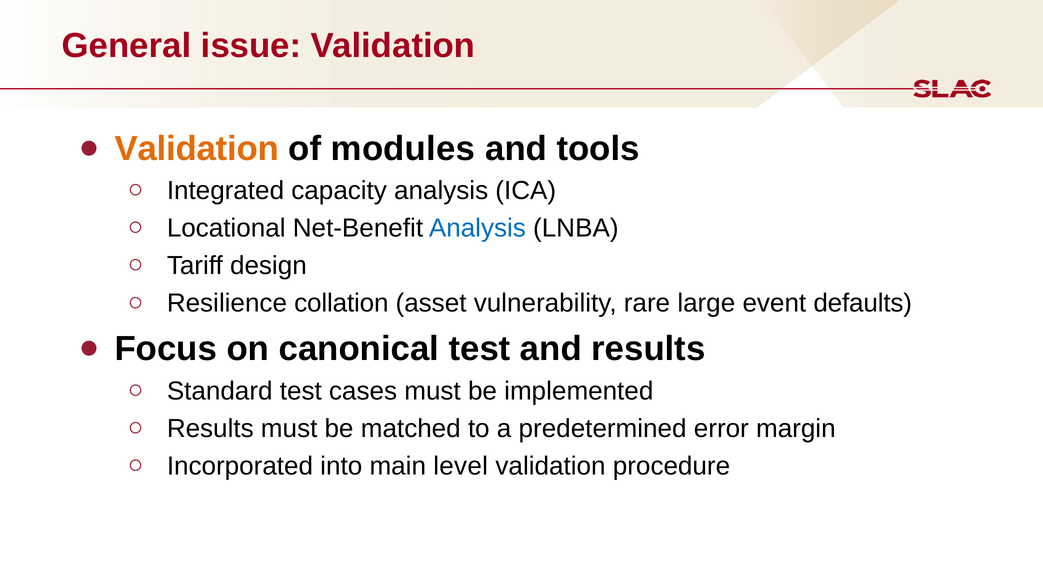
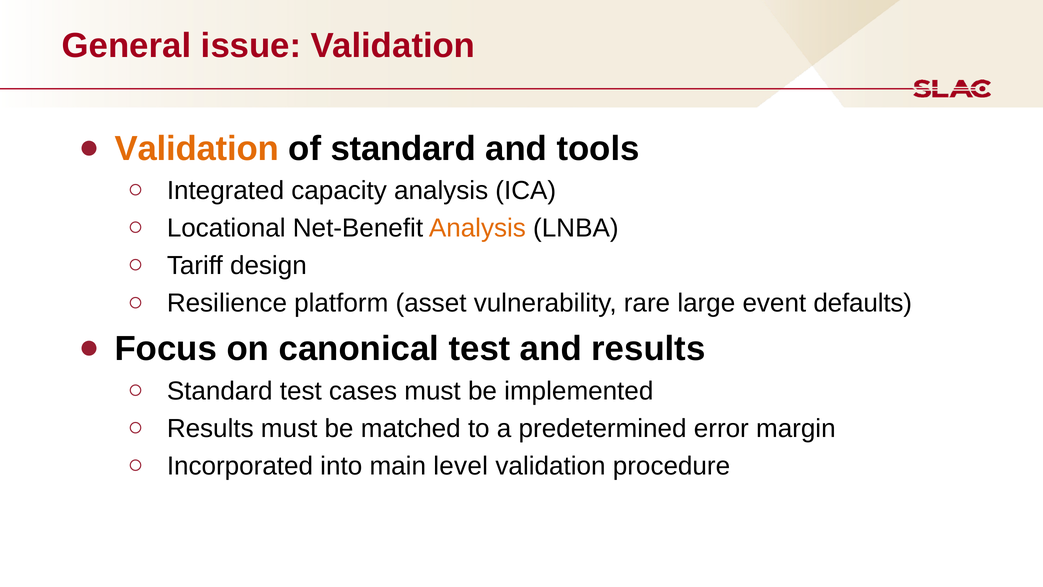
of modules: modules -> standard (403, 148)
Analysis colour: blue -> orange (477, 228)
collation: collation -> platform (341, 303)
